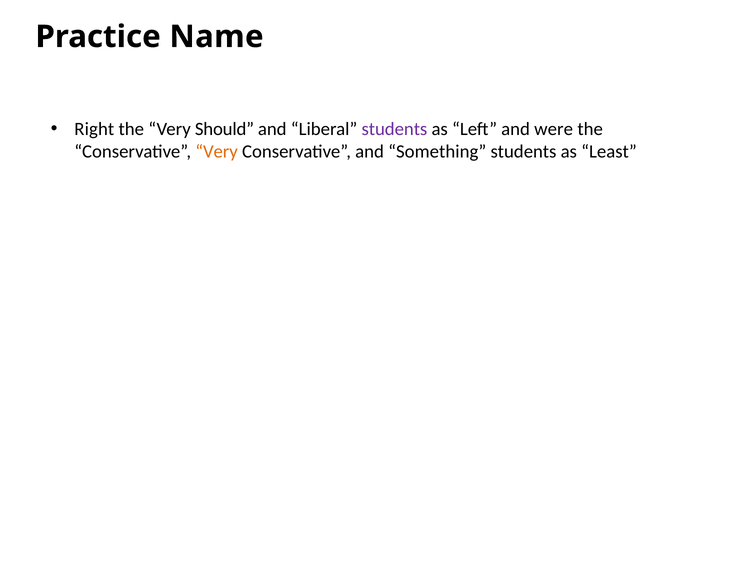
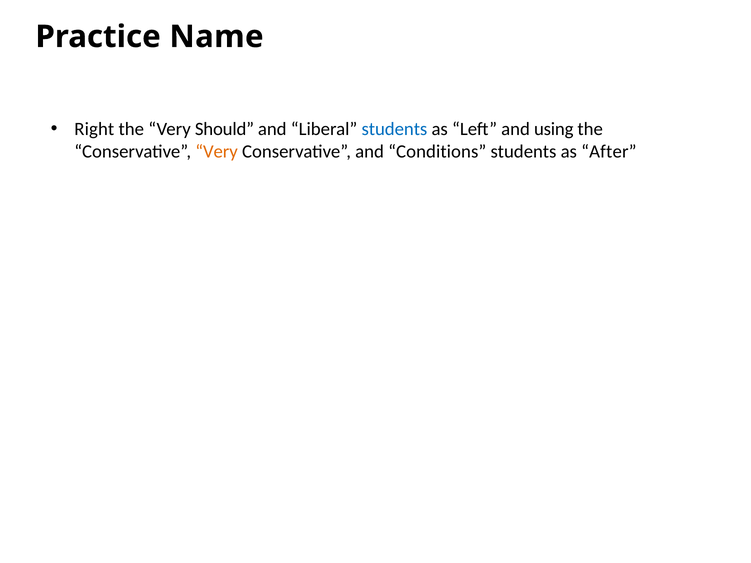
students colour: purple -> blue (394, 129)
were: were -> using (554, 129)
Something: Something -> Conditions (437, 152)
Least: Least -> After (609, 152)
